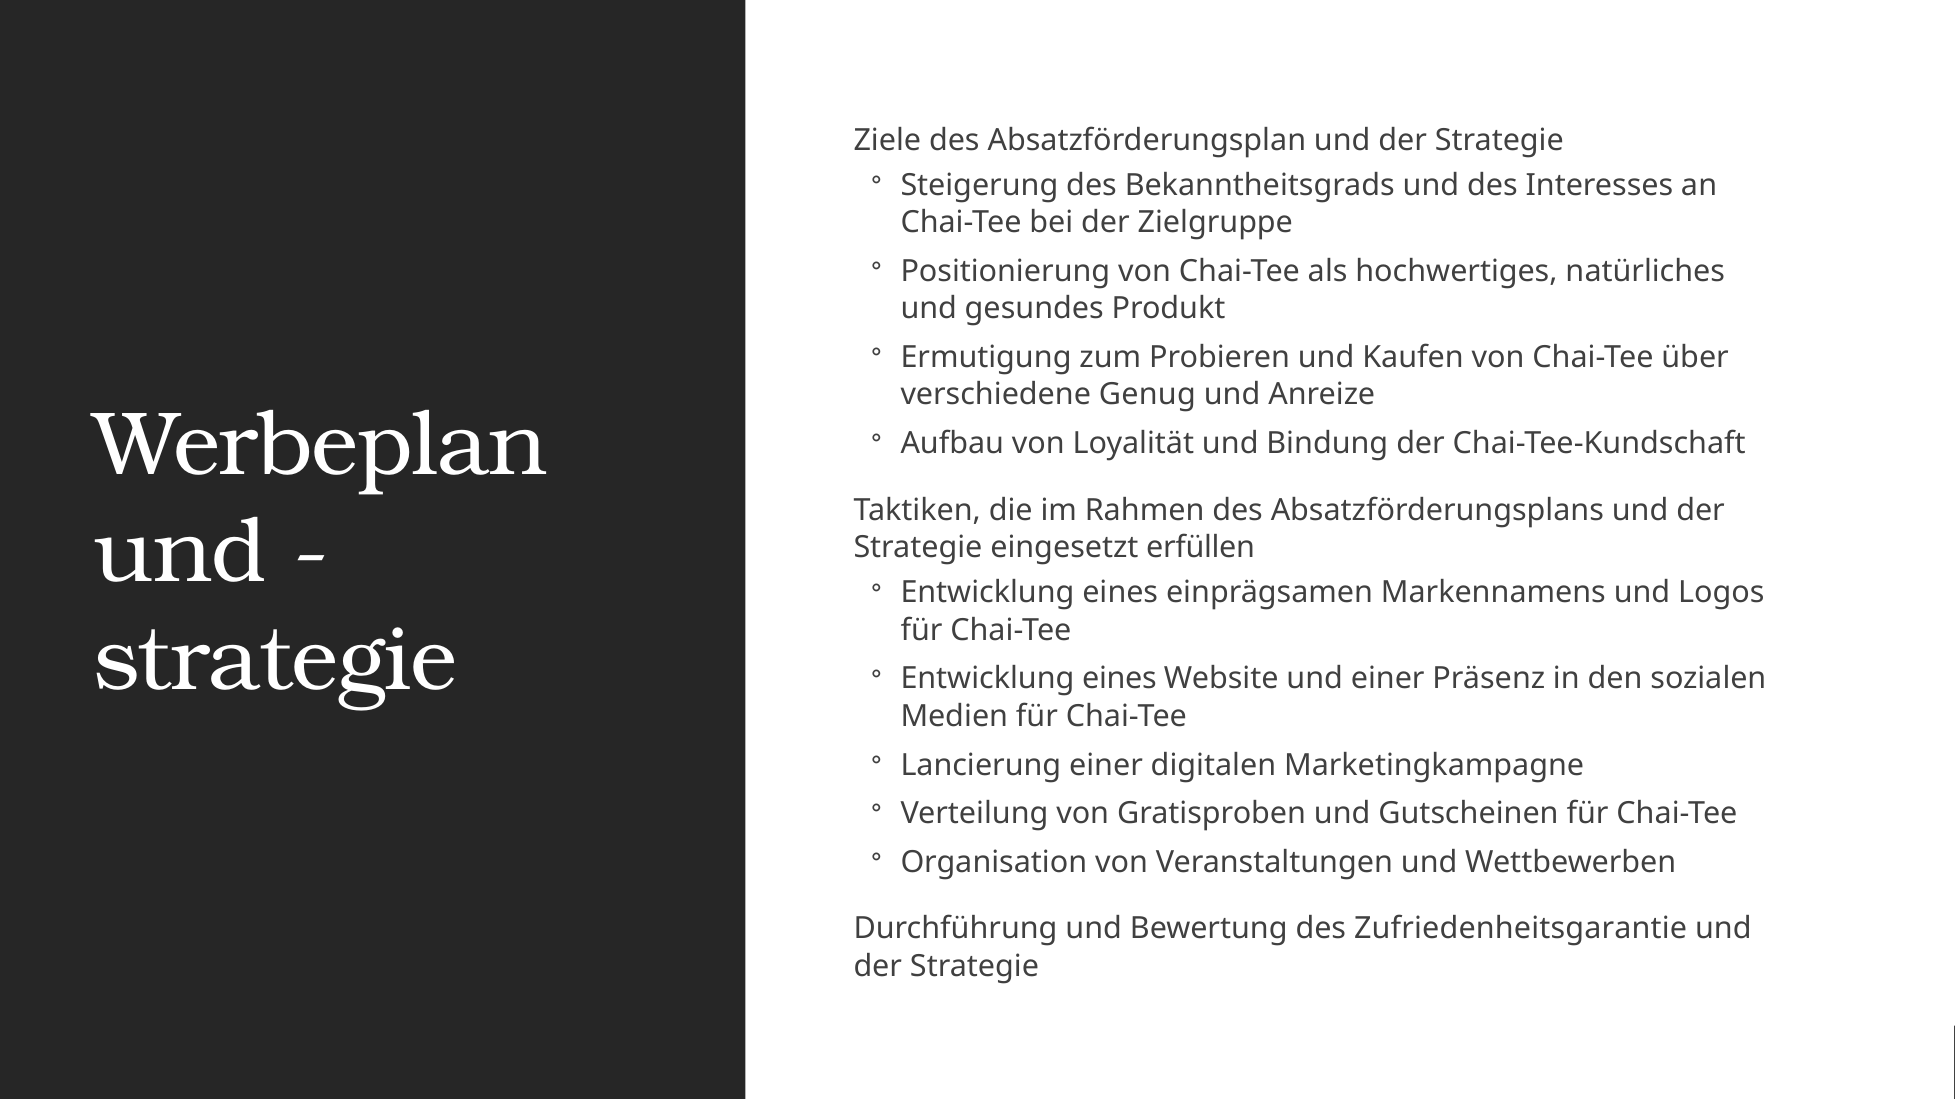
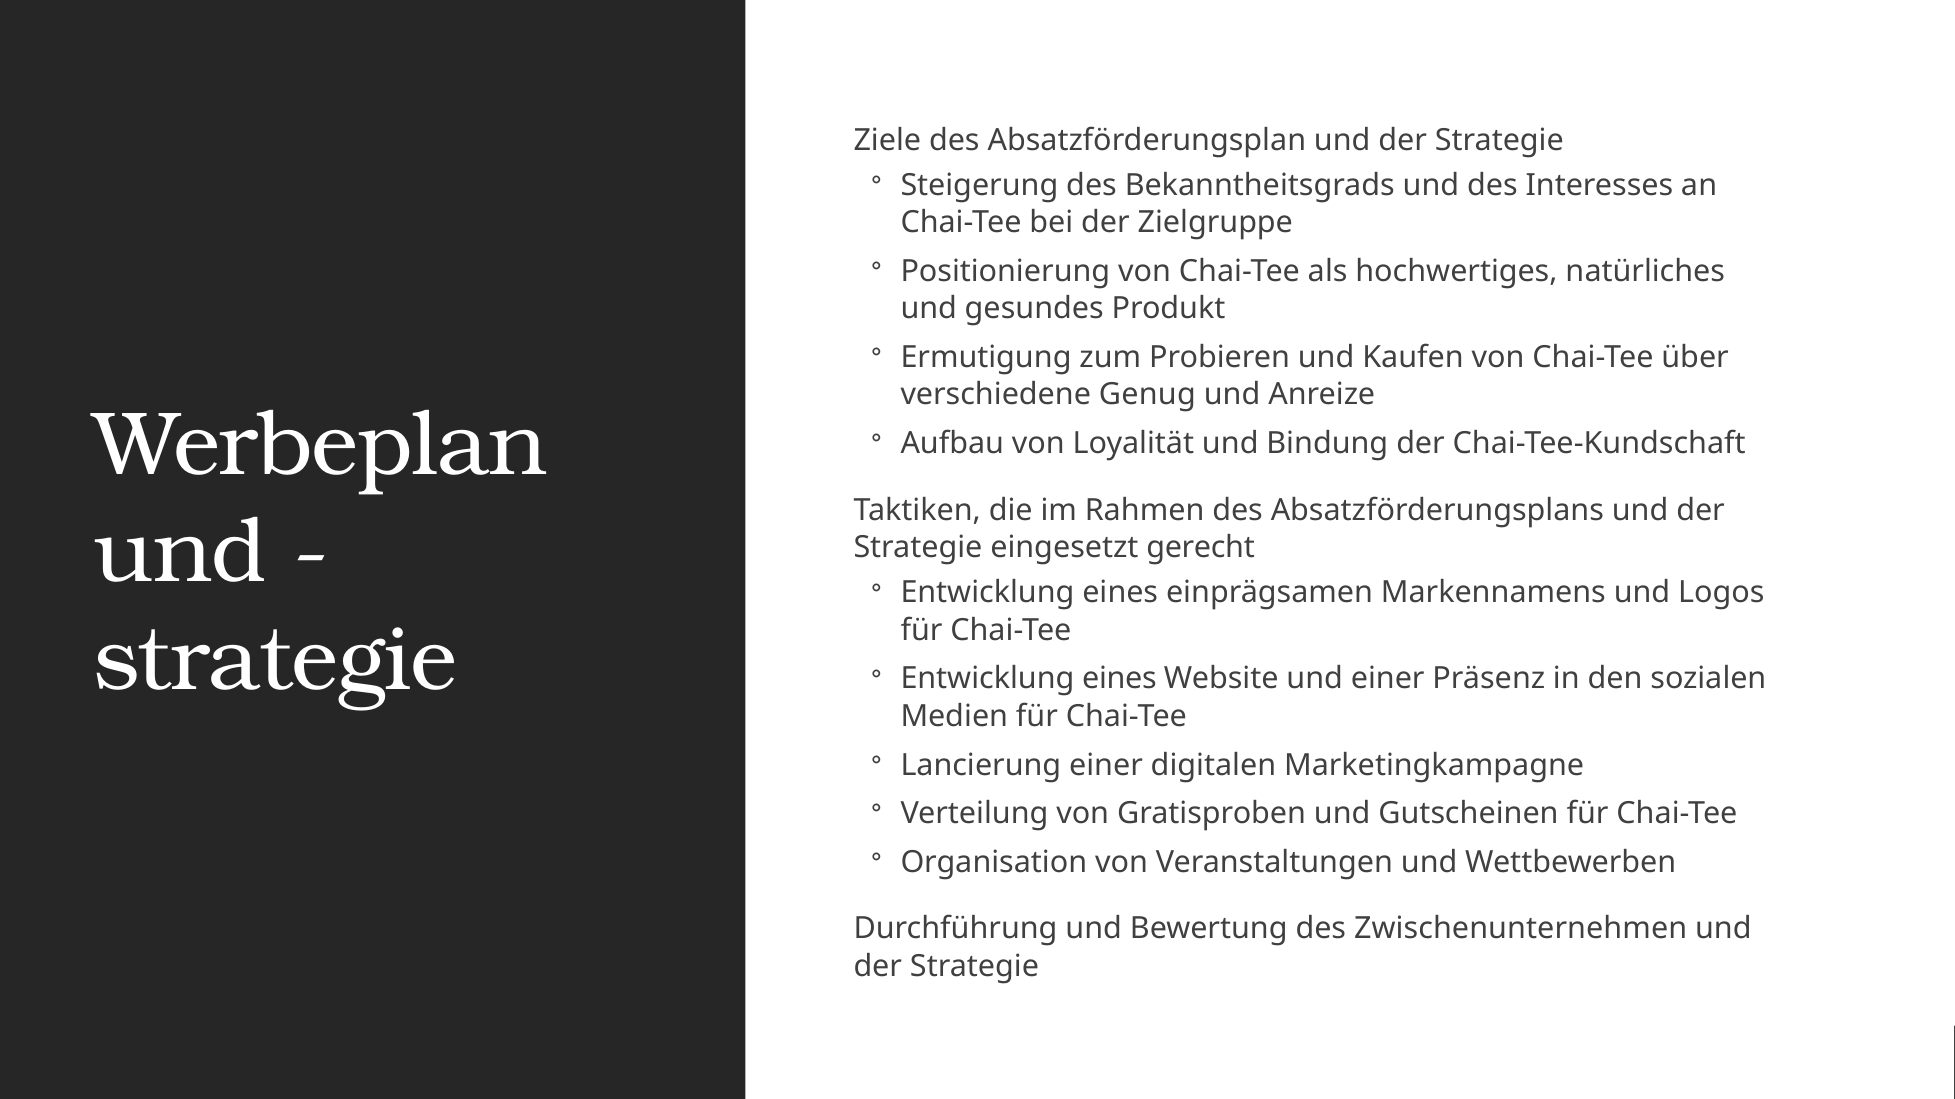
erfüllen: erfüllen -> gerecht (1201, 548)
Zufriedenheitsgarantie: Zufriedenheitsgarantie -> Zwischenunternehmen (1521, 929)
